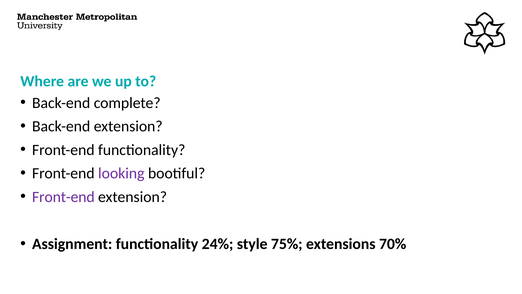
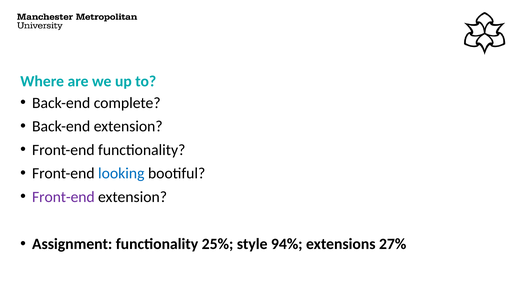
looking colour: purple -> blue (121, 173)
24%: 24% -> 25% (218, 244)
75%: 75% -> 94% (287, 244)
70%: 70% -> 27% (393, 244)
